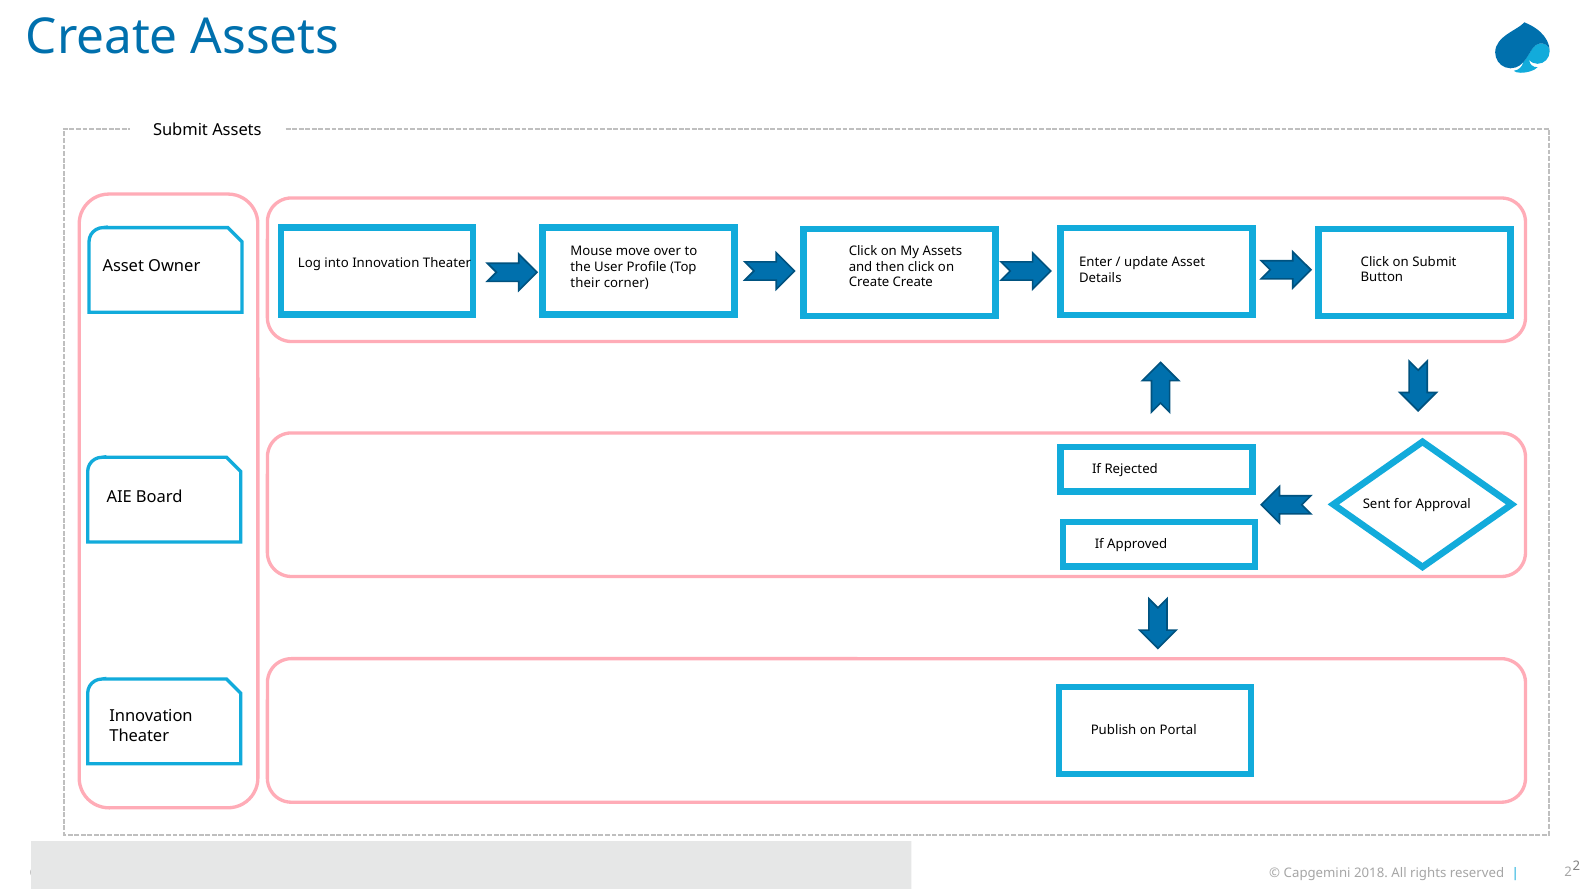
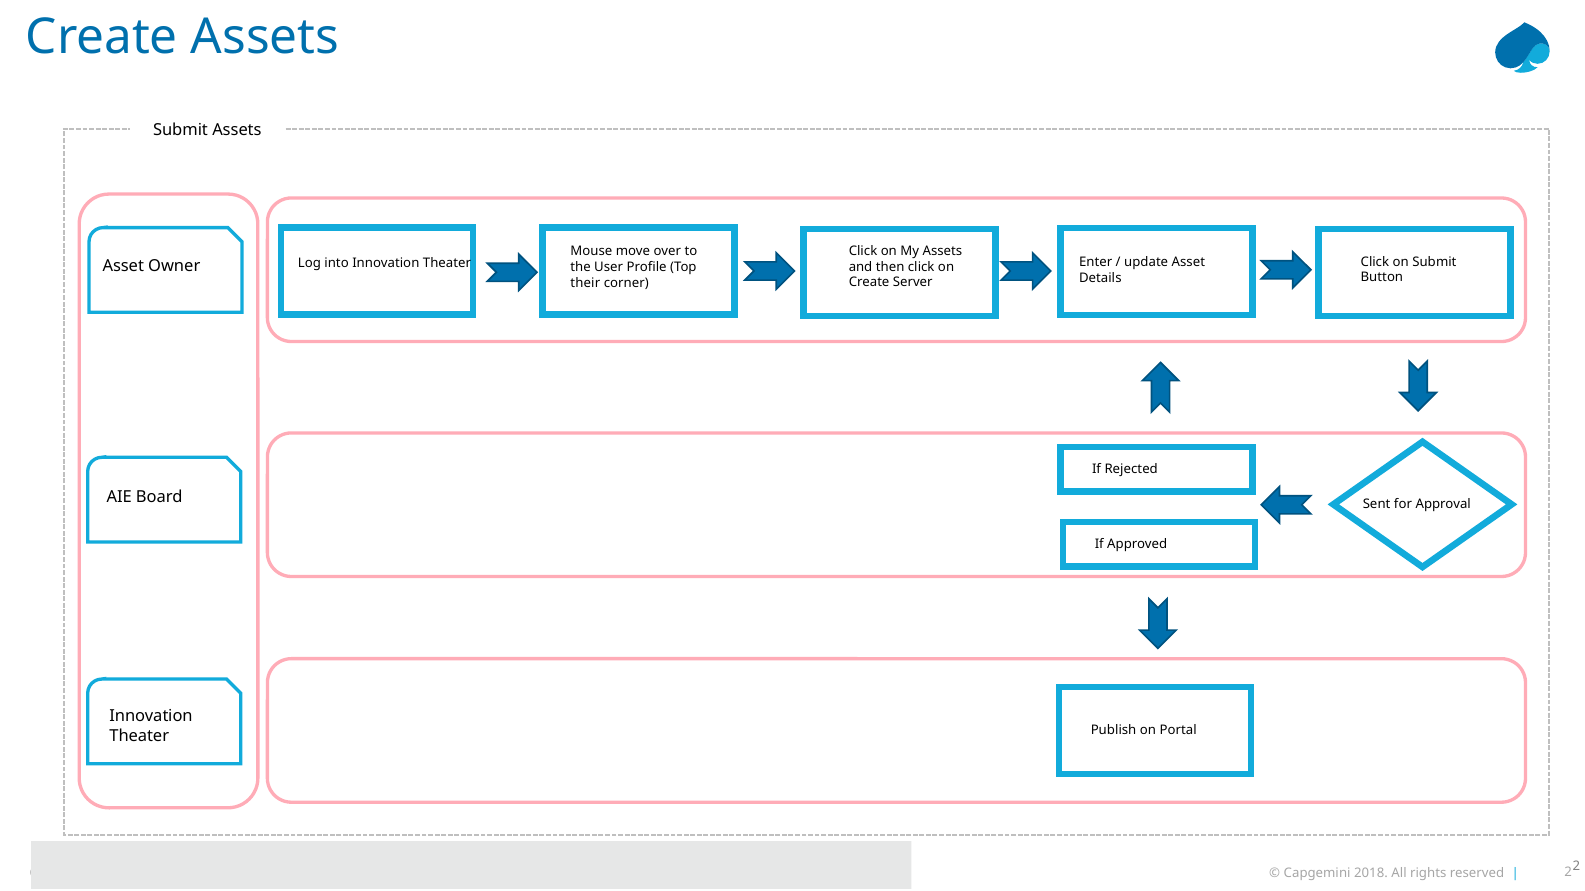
Create Create: Create -> Server (913, 283)
